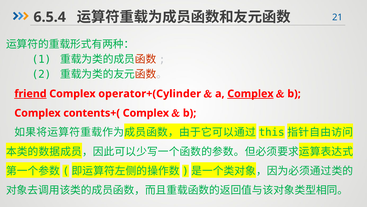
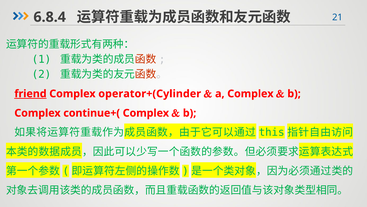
6.5.4: 6.5.4 -> 6.8.4 (50, 17)
Complex underline: present -> none (250, 93)
contents+(: contents+( -> continue+( (92, 113)
